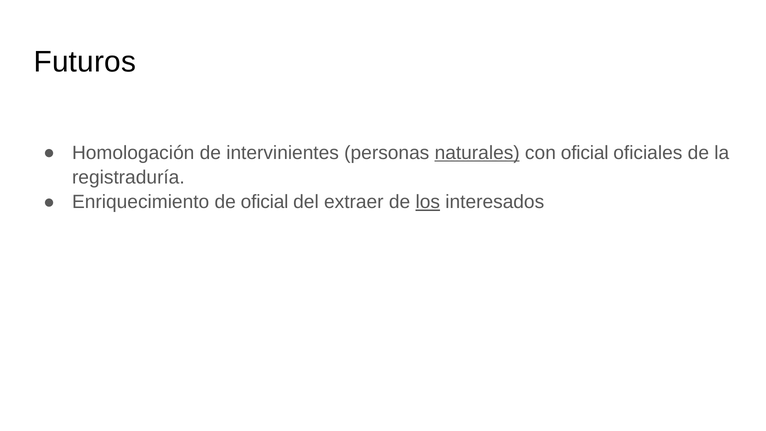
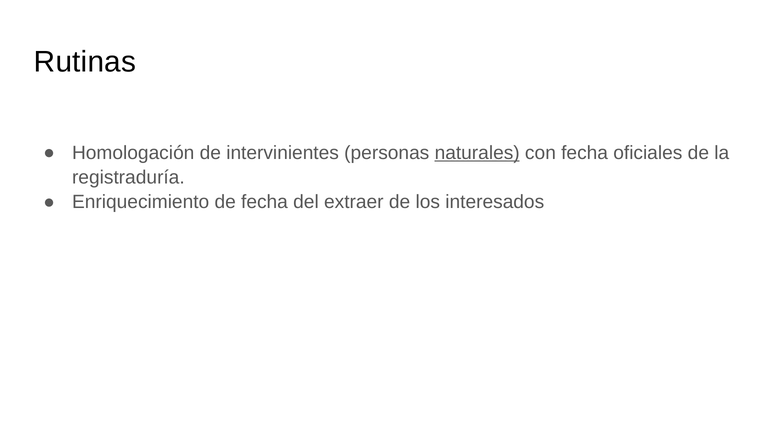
Futuros: Futuros -> Rutinas (85, 62)
con oficial: oficial -> fecha (585, 153)
de oficial: oficial -> fecha (264, 202)
los underline: present -> none (428, 202)
